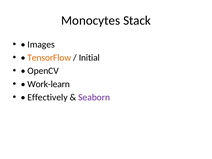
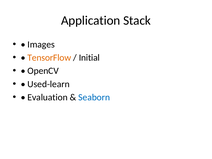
Monocytes: Monocytes -> Application (91, 21)
Work-learn: Work-learn -> Used-learn (49, 84)
Effectively: Effectively -> Evaluation (48, 97)
Seaborn colour: purple -> blue (94, 97)
